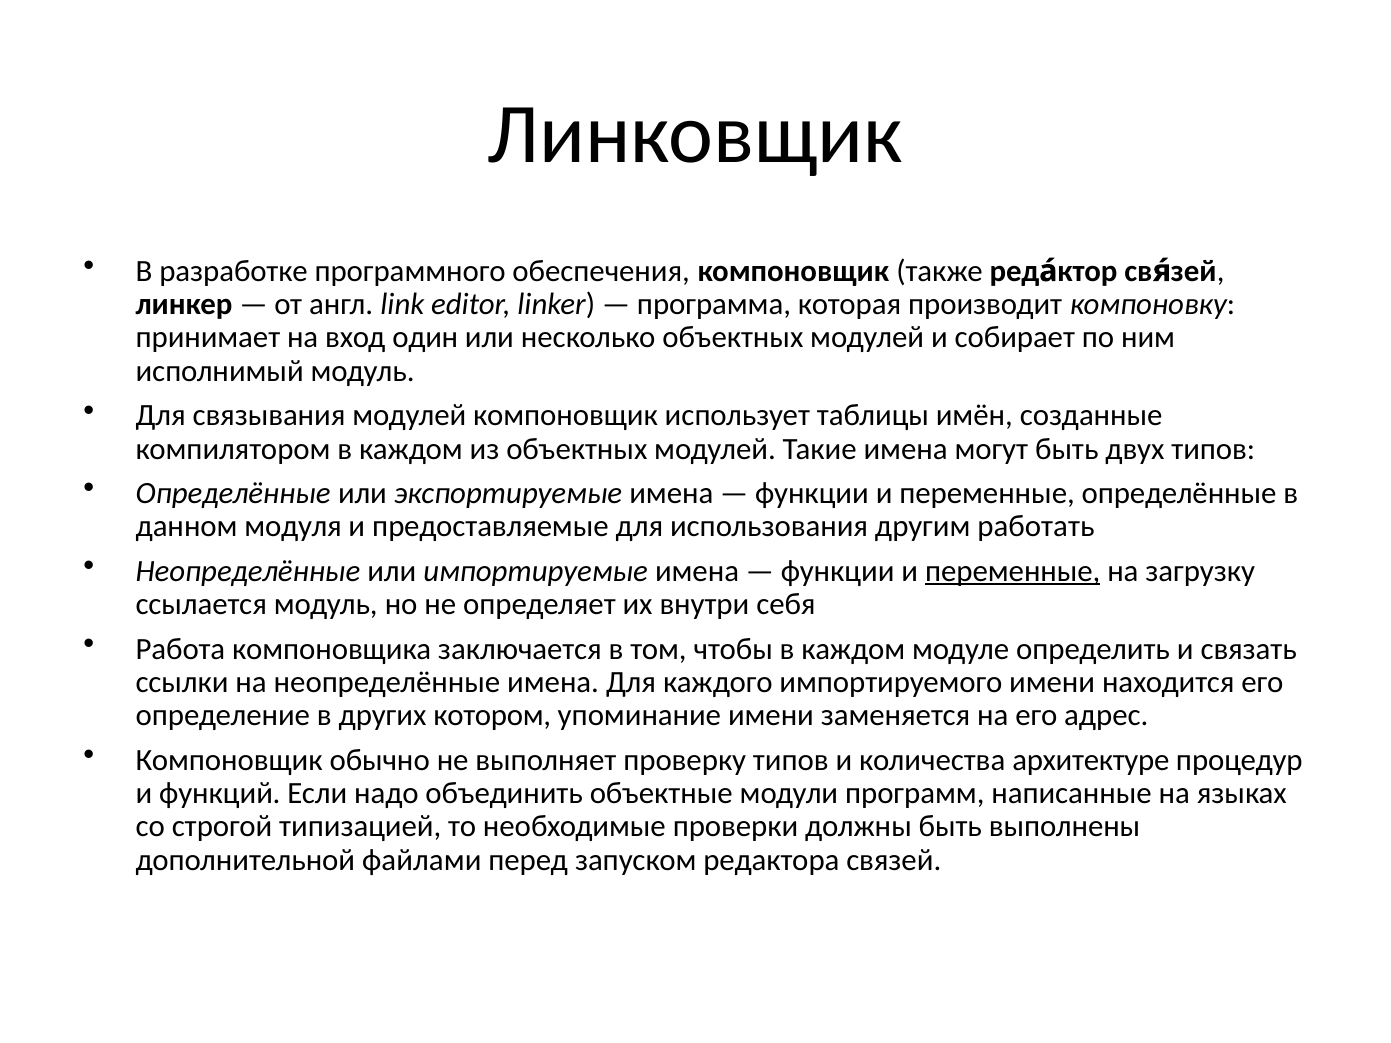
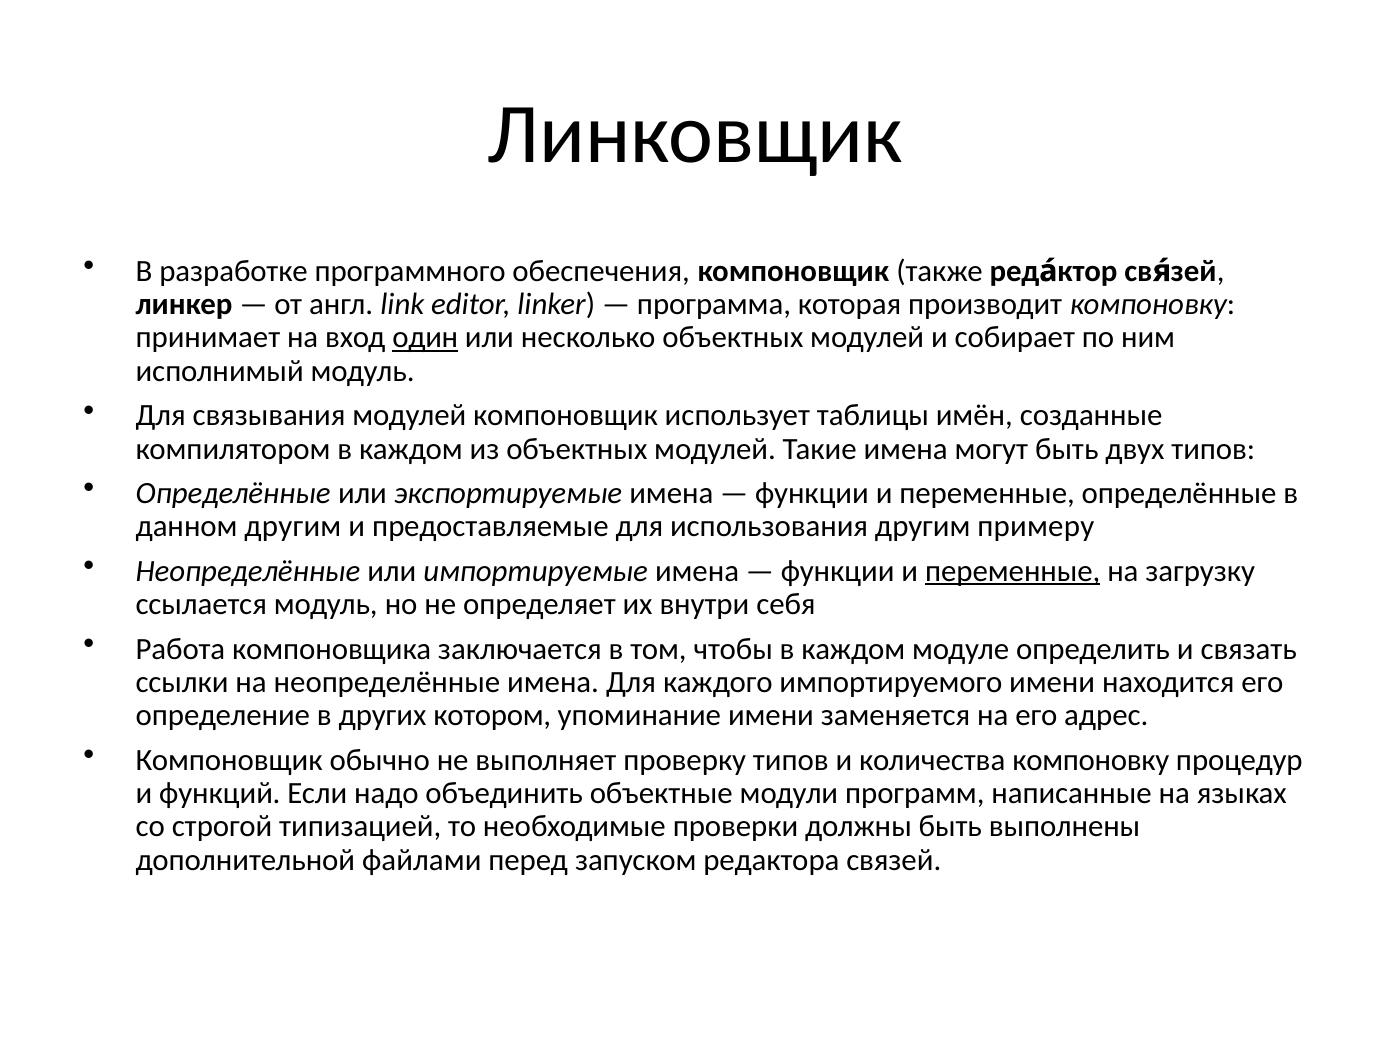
один underline: none -> present (425, 338)
данном модуля: модуля -> другим (293, 527)
работать: работать -> примеру (1036, 527)
количества архитектуре: архитектуре -> компоновку (1091, 760)
